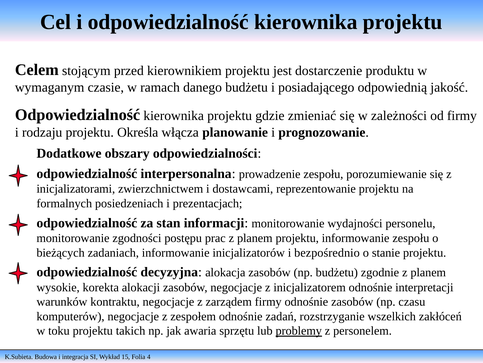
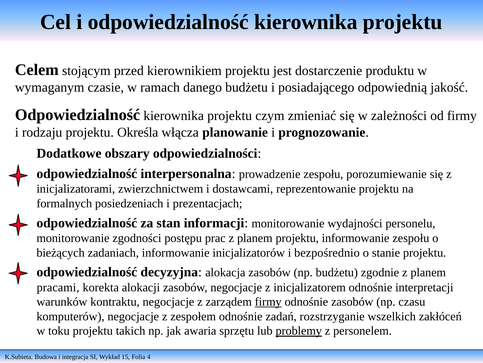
gdzie: gdzie -> czym (270, 116)
wysokie: wysokie -> pracami (58, 287)
firmy underline: none -> present (268, 301)
